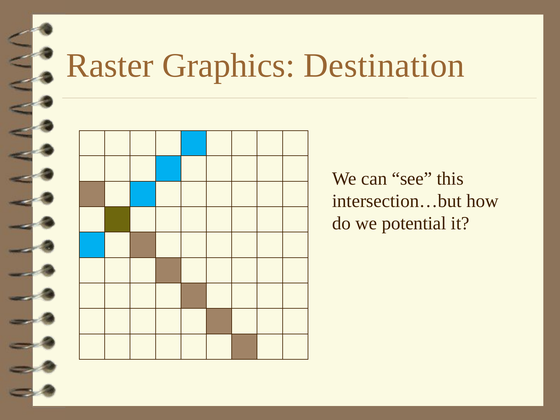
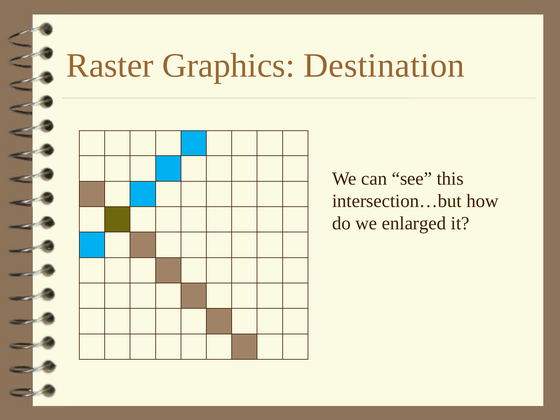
potential: potential -> enlarged (414, 223)
